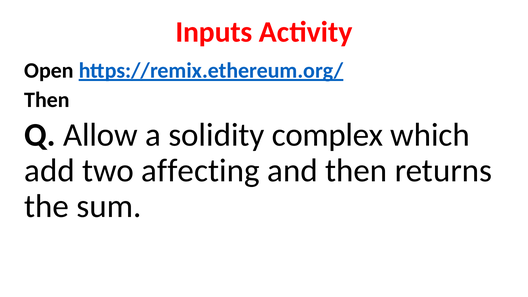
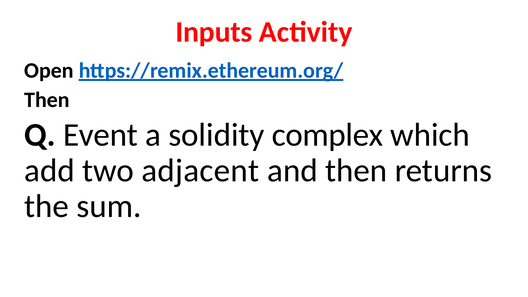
Allow: Allow -> Event (101, 135)
affecting: affecting -> adjacent (200, 171)
